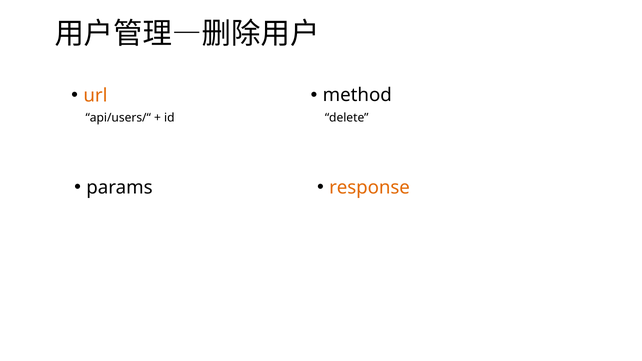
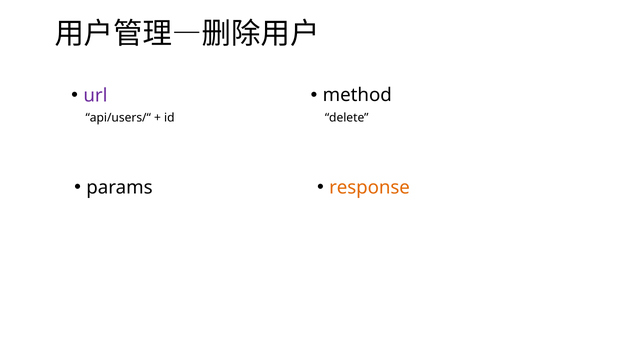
url colour: orange -> purple (95, 95)
